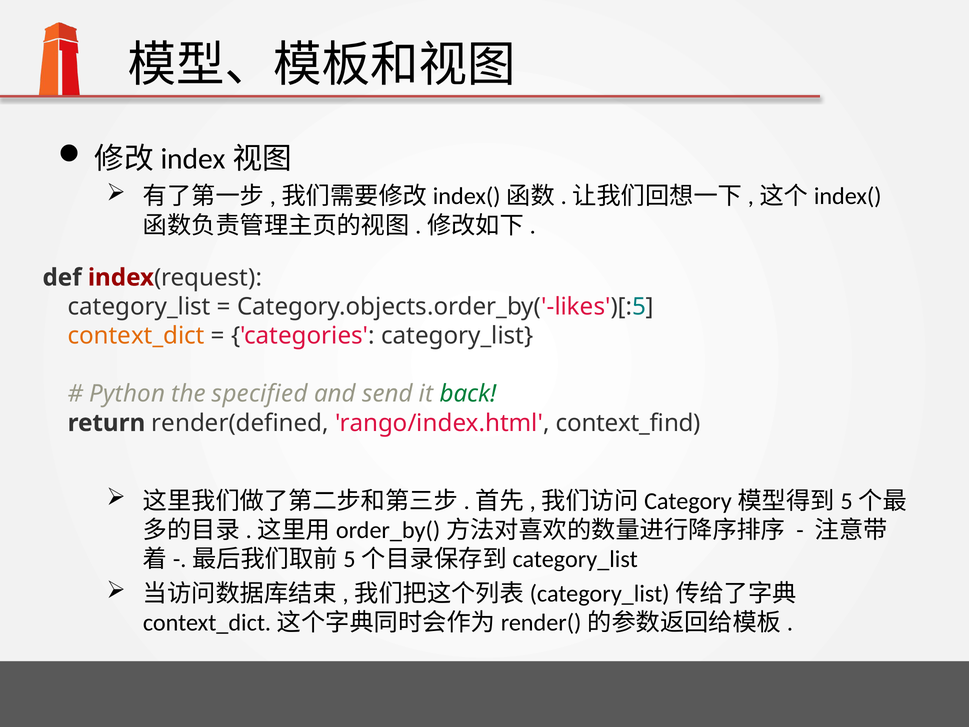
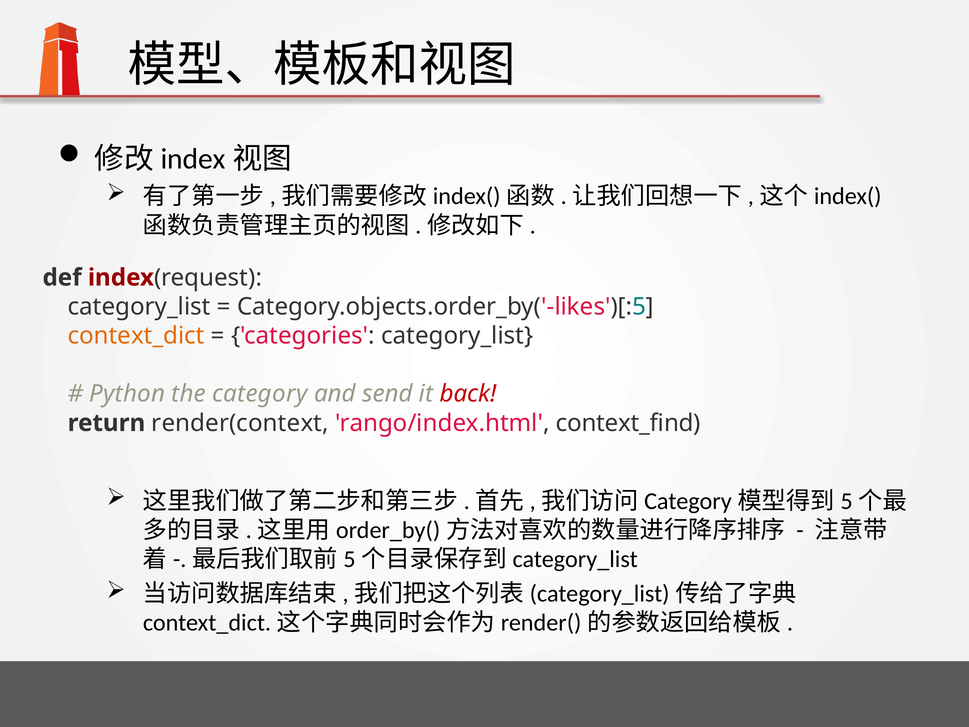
specified: specified -> category (260, 394)
back colour: green -> red (468, 394)
render(defined: render(defined -> render(context (240, 423)
